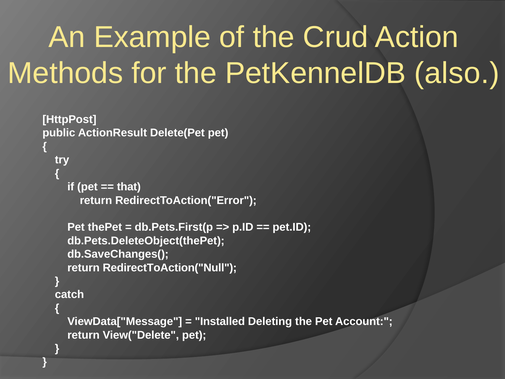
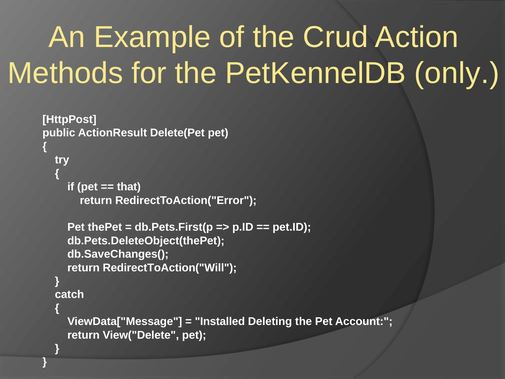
also: also -> only (457, 73)
RedirectToAction("Null: RedirectToAction("Null -> RedirectToAction("Will (170, 267)
